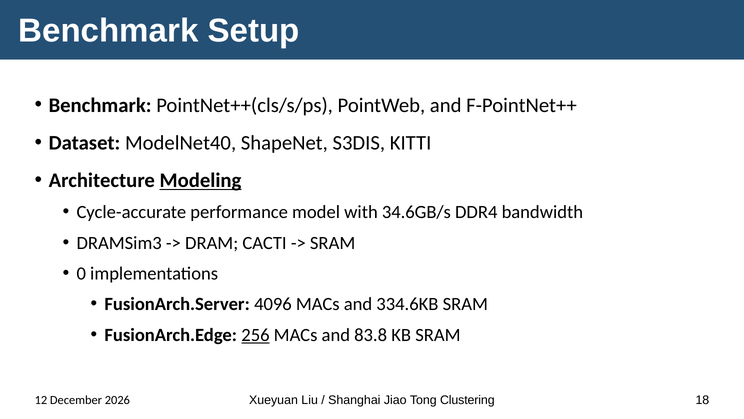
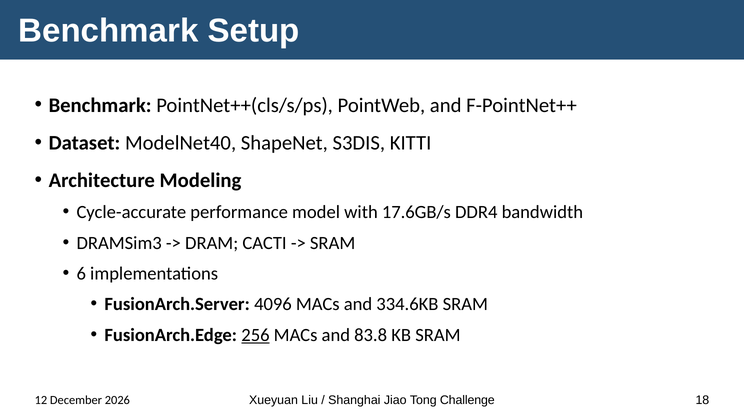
Modeling underline: present -> none (200, 180)
34.6GB/s: 34.6GB/s -> 17.6GB/s (416, 212)
0: 0 -> 6 (81, 273)
Clustering: Clustering -> Challenge (467, 400)
